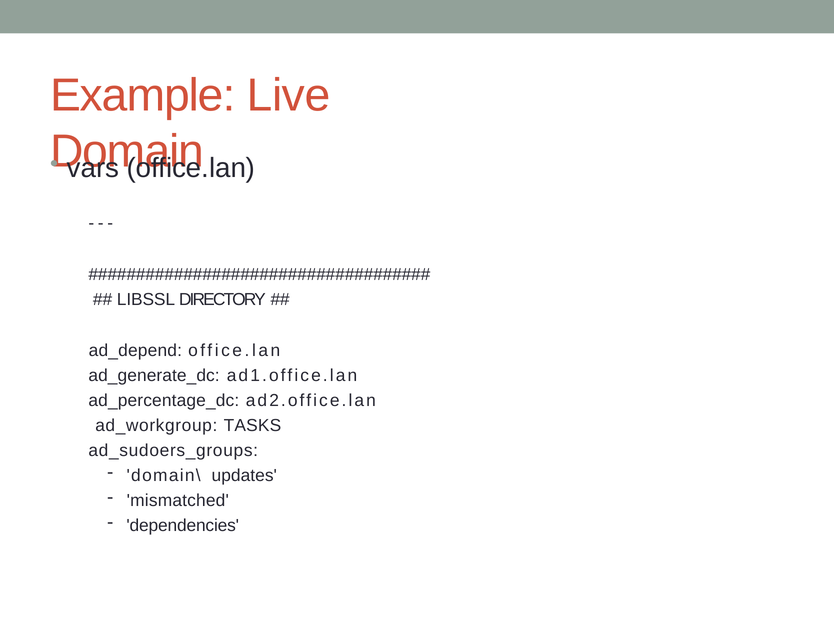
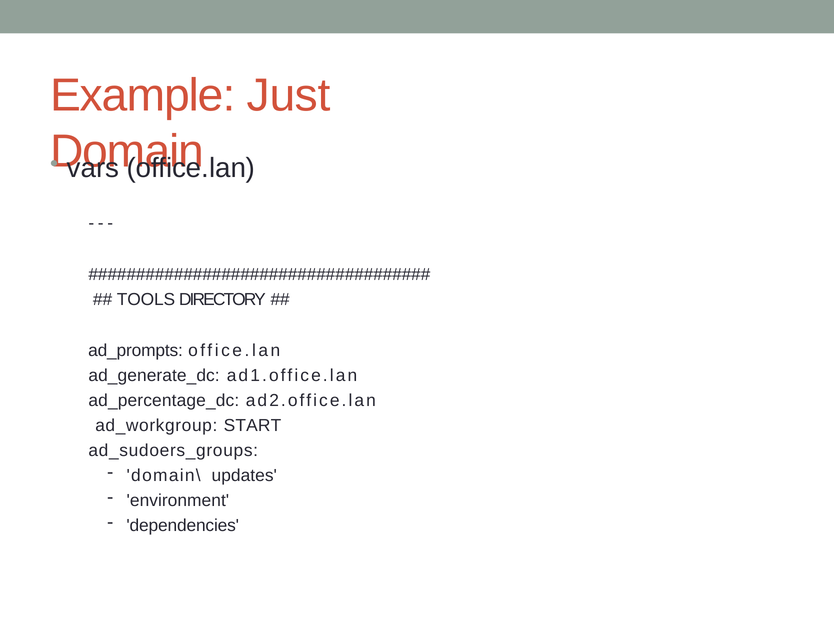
Live: Live -> Just (289, 96)
LIBSSL: LIBSSL -> TOOLS (146, 300)
ad_depend: ad_depend -> ad_prompts (136, 351)
TASKS: TASKS -> START (252, 426)
mismatched: mismatched -> environment (178, 501)
